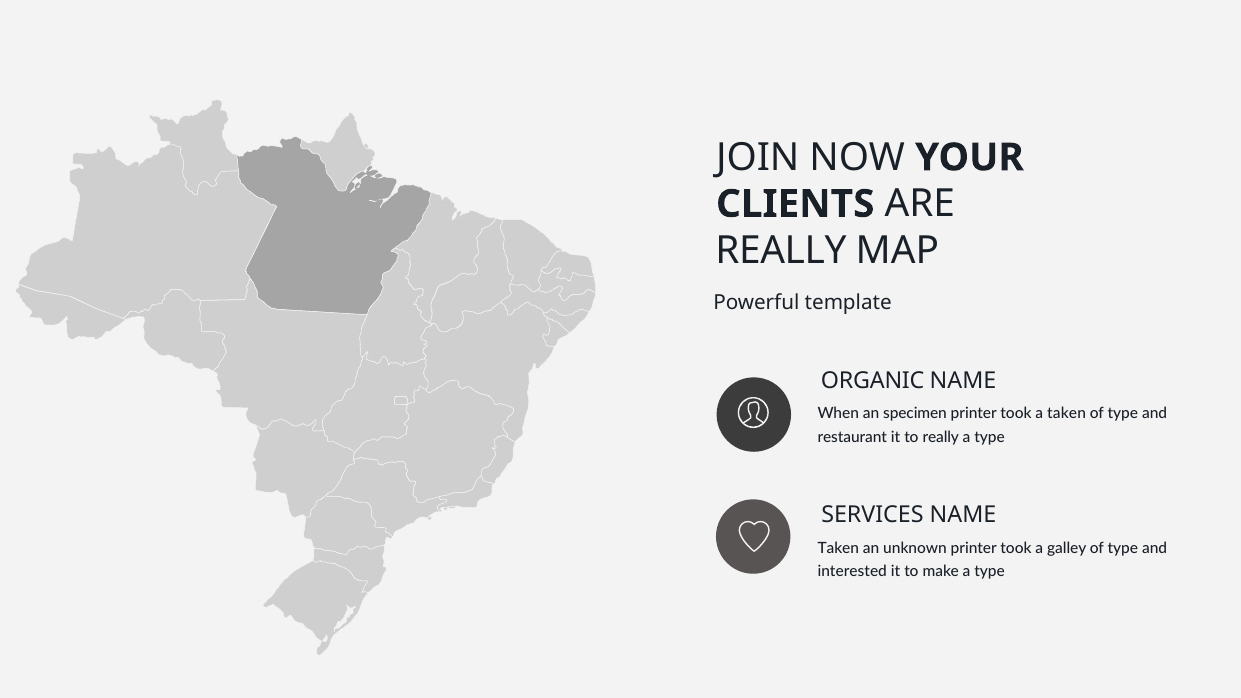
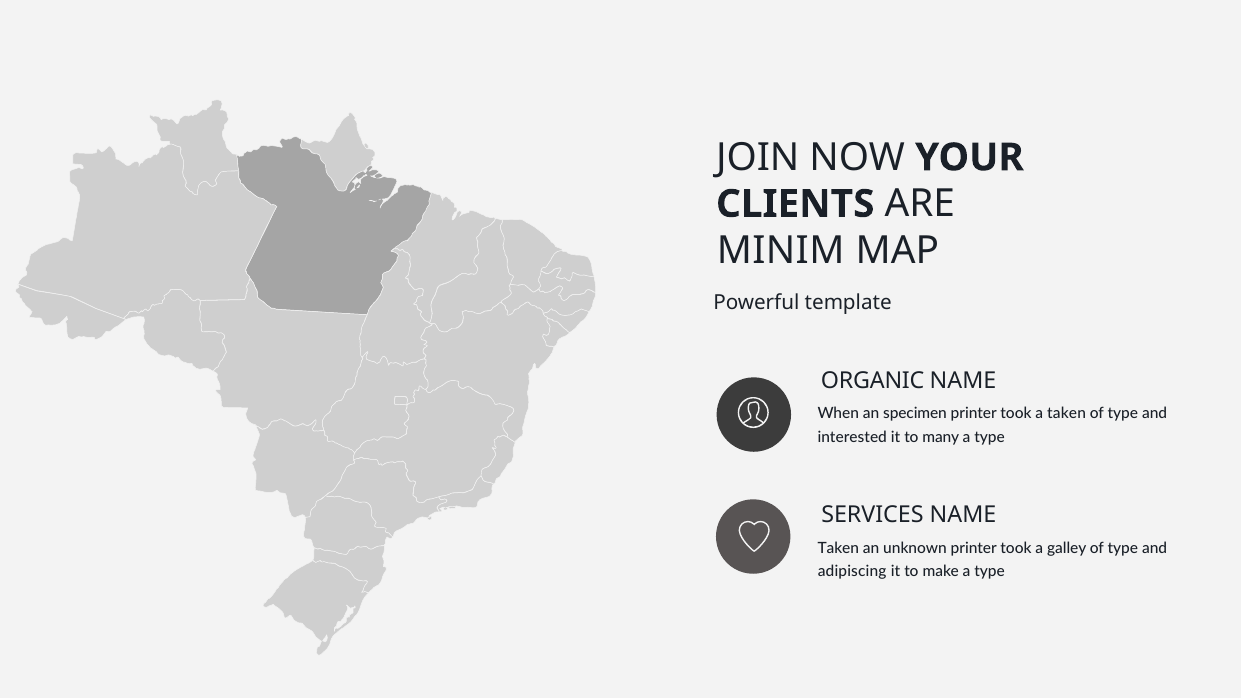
REALLY: REALLY -> MINIM (781, 251)
restaurant: restaurant -> interested (852, 437)
to really: really -> many (941, 437)
interested: interested -> adipiscing (852, 571)
